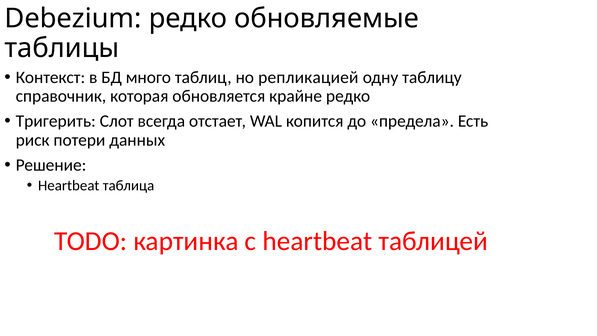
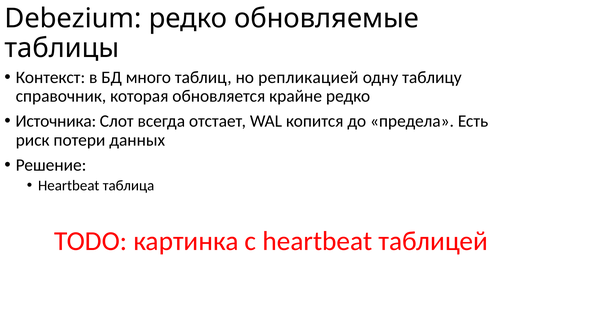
Тригерить: Тригерить -> Источника (56, 121)
